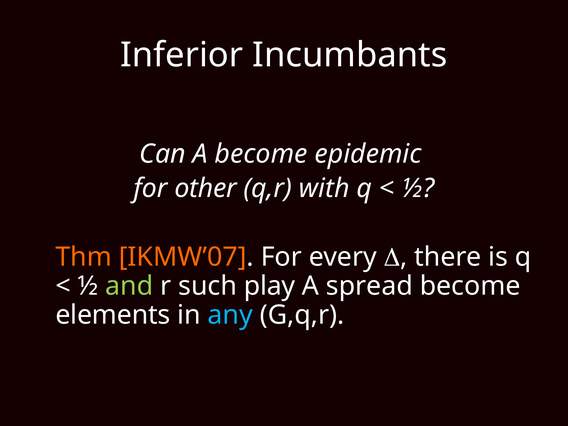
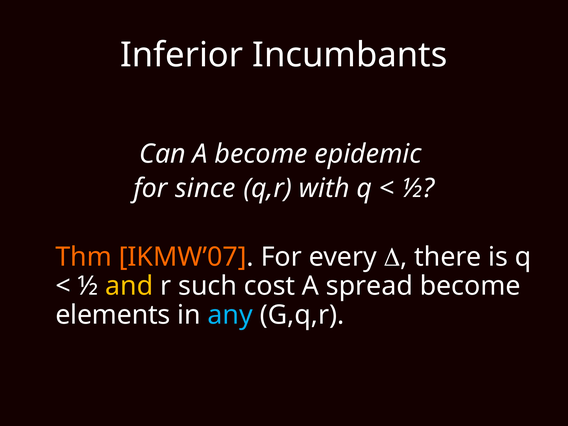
other: other -> since (205, 188)
and colour: light green -> yellow (129, 286)
play: play -> cost (270, 286)
